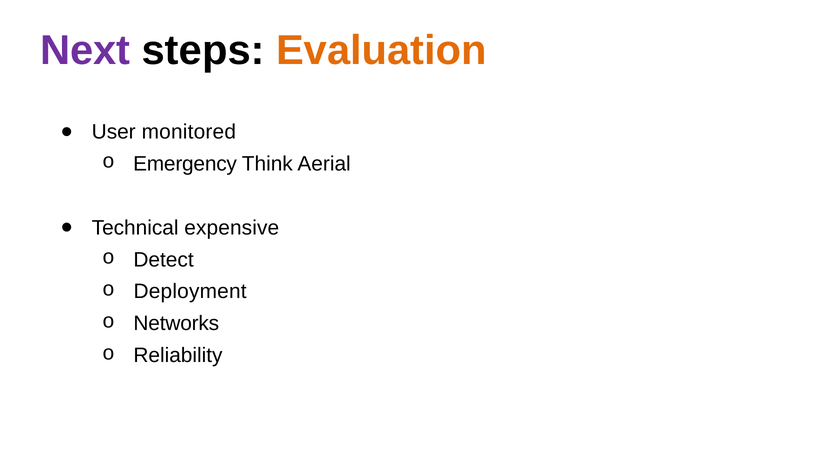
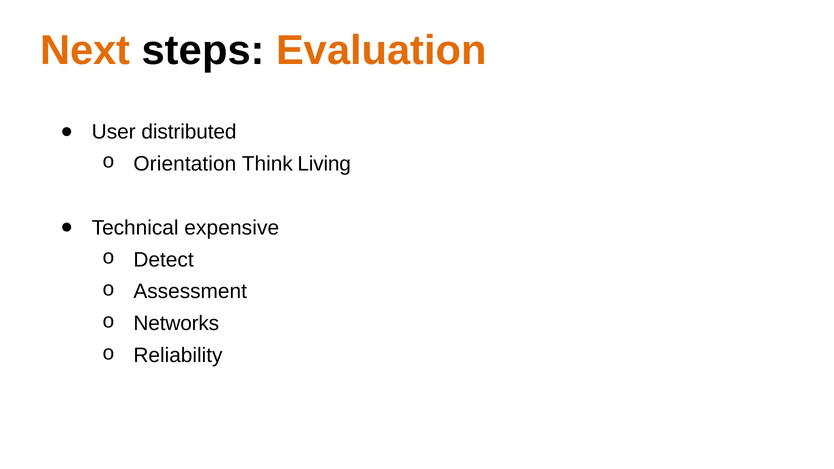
Next colour: purple -> orange (85, 51)
monitored: monitored -> distributed (189, 132)
Emergency: Emergency -> Orientation (185, 164)
Aerial: Aerial -> Living (324, 164)
Deployment: Deployment -> Assessment (190, 292)
